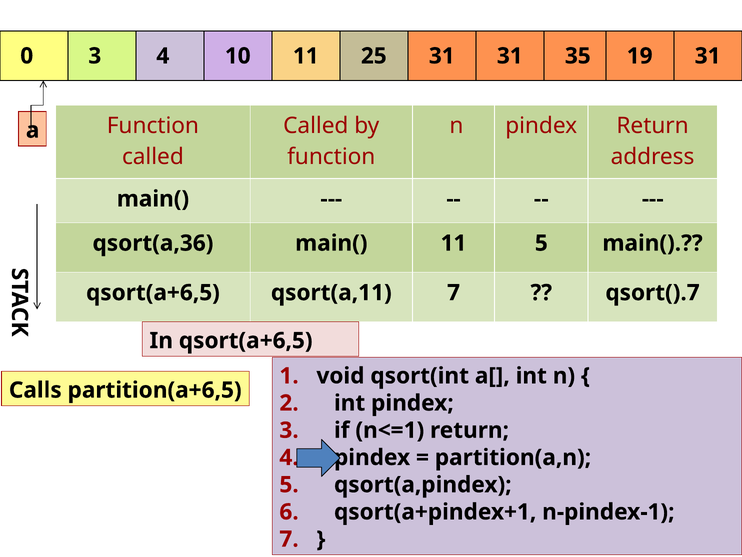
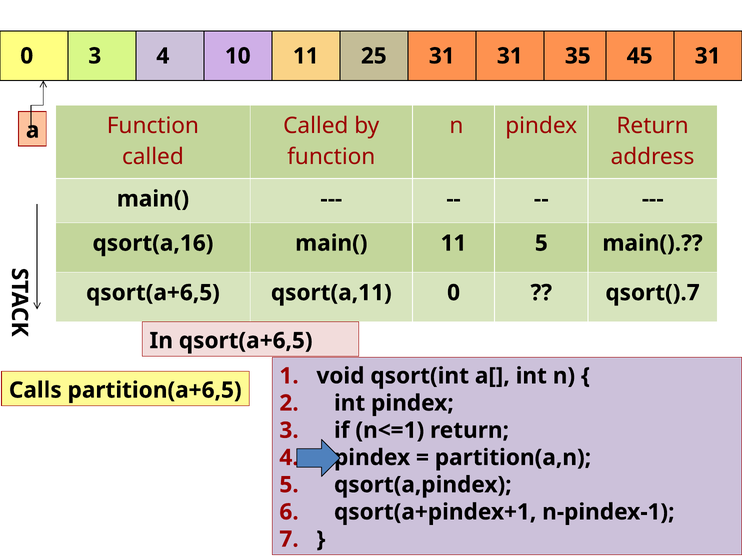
19: 19 -> 45 (640, 56)
qsort(a,36: qsort(a,36 -> qsort(a,16 (153, 243)
qsort(a,11 7: 7 -> 0 (454, 292)
